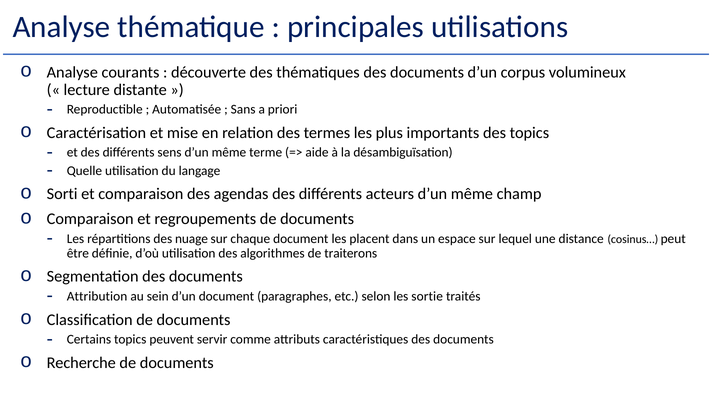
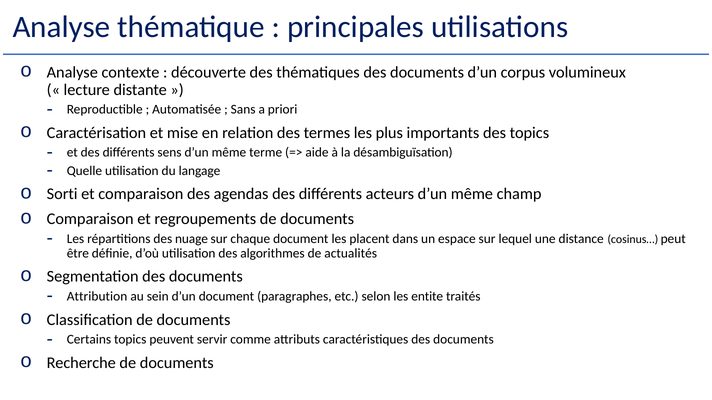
courants: courants -> contexte (130, 72)
traiterons: traiterons -> actualités (351, 254)
sortie: sortie -> entite (427, 297)
